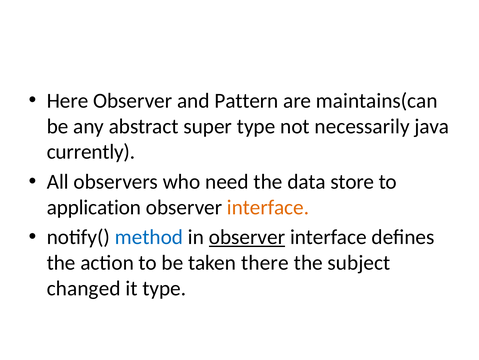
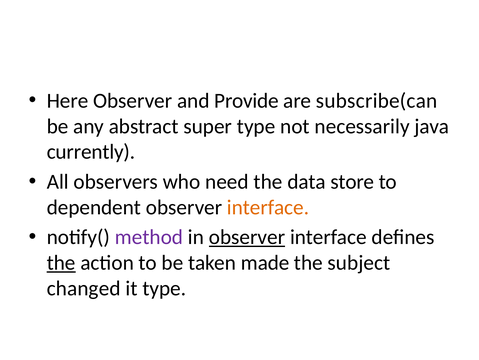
Pattern: Pattern -> Provide (247, 100)
maintains(can: maintains(can -> subscribe(can (377, 100)
application: application -> dependent (94, 207)
method colour: blue -> purple (149, 237)
the underline: none -> present (61, 262)
there: there -> made (265, 262)
